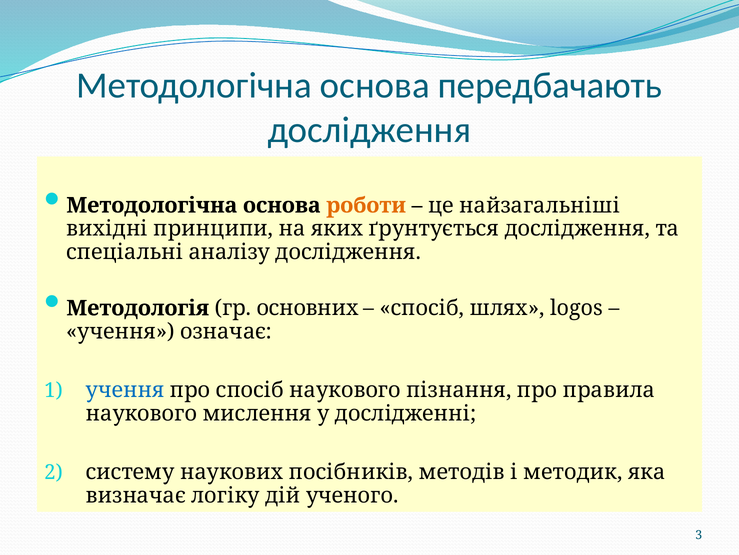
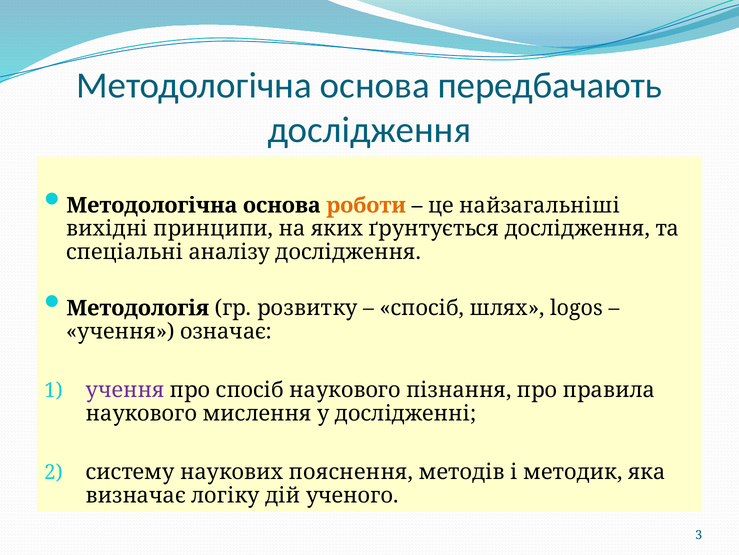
основних: основних -> розвитку (307, 308)
учення colour: blue -> purple (125, 390)
посібників: посібників -> пояснення (351, 472)
